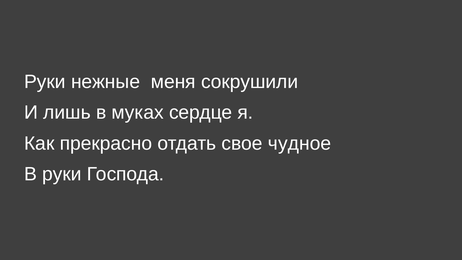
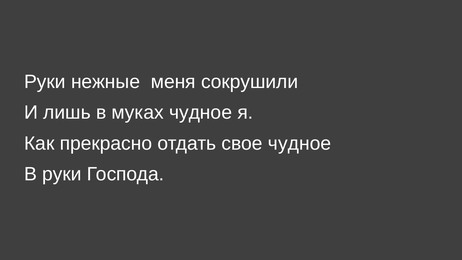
муках сердце: сердце -> чудное (201, 113)
